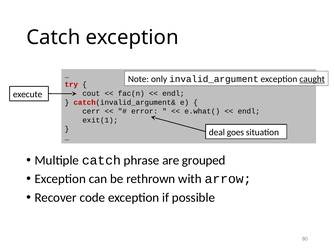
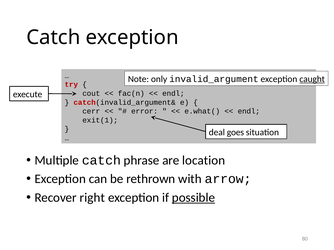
grouped: grouped -> location (204, 161)
code: code -> right (92, 198)
possible underline: none -> present (193, 198)
